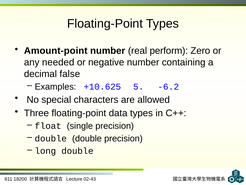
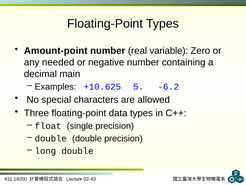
perform: perform -> variable (169, 51)
false: false -> main (70, 74)
